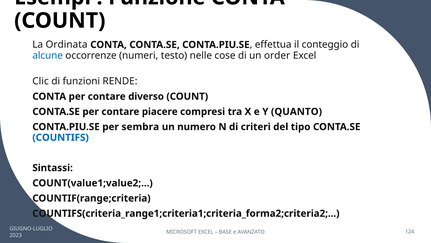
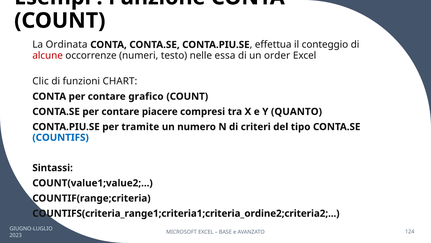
alcune colour: blue -> red (48, 55)
cose: cose -> essa (225, 55)
RENDE: RENDE -> CHART (120, 81)
diverso: diverso -> grafico (146, 96)
sembra: sembra -> tramite (140, 127)
COUNTIFS(criteria_range1;criteria1;criteria_forma2;criteria2: COUNTIFS(criteria_range1;criteria1;criteria_forma2;criteria2 -> COUNTIFS(criteria_range1;criteria1;criteria_ordine2;criteria2 (186, 213)
